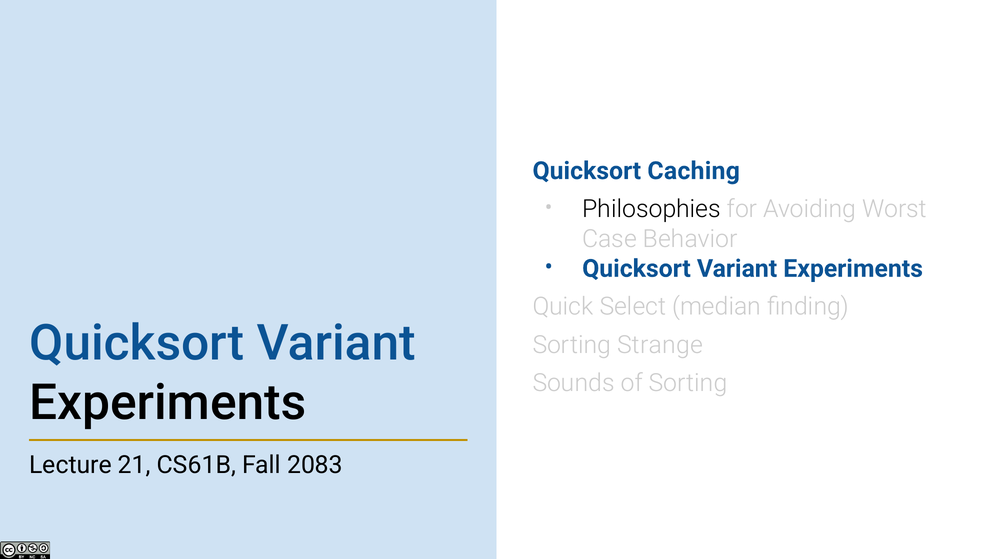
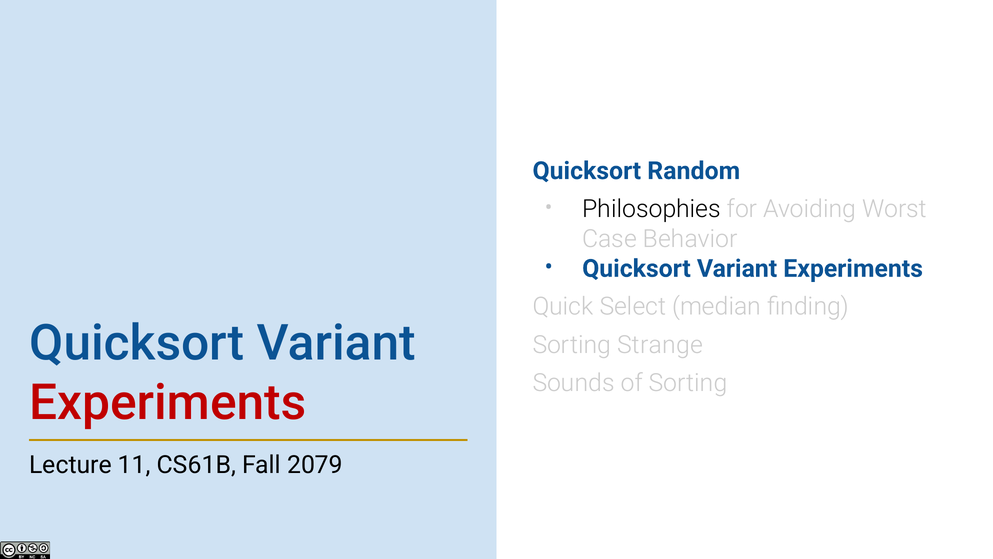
Caching: Caching -> Random (694, 171)
Experiments colour: black -> red (168, 403)
21: 21 -> 11 (134, 465)
2083: 2083 -> 2079 (315, 465)
